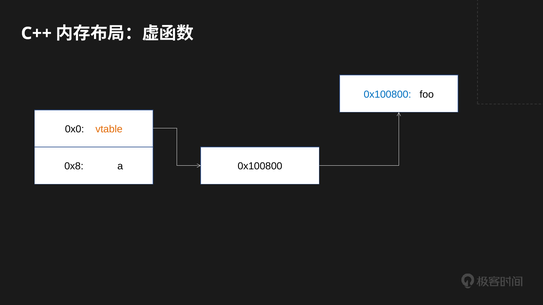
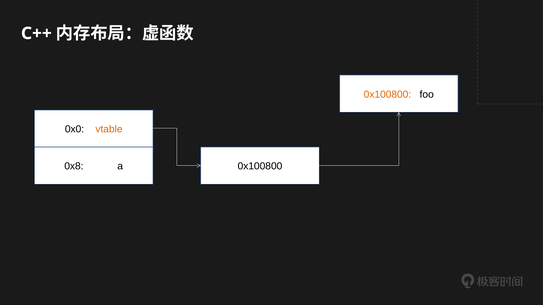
0x100800 colour: blue -> orange (387, 95)
